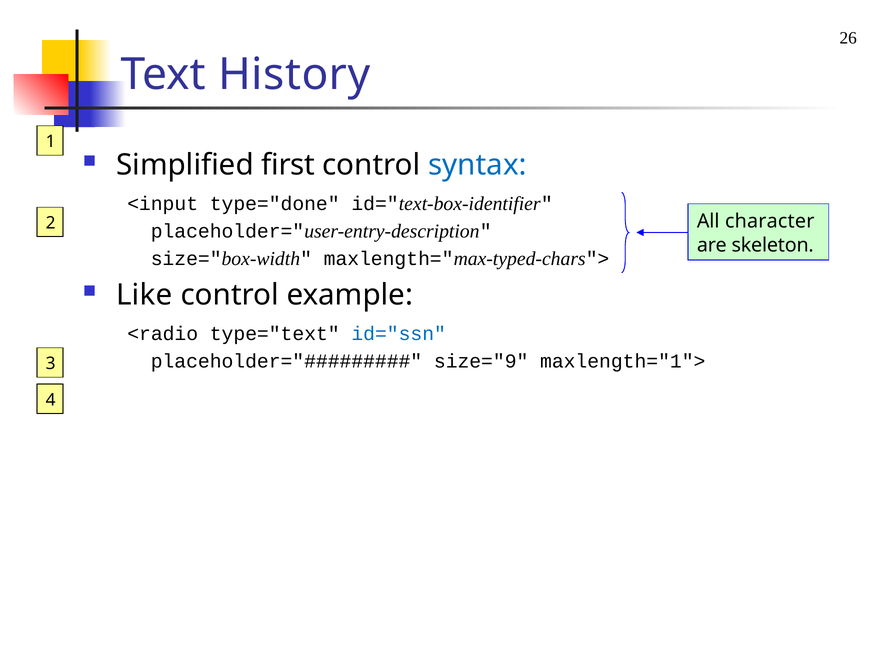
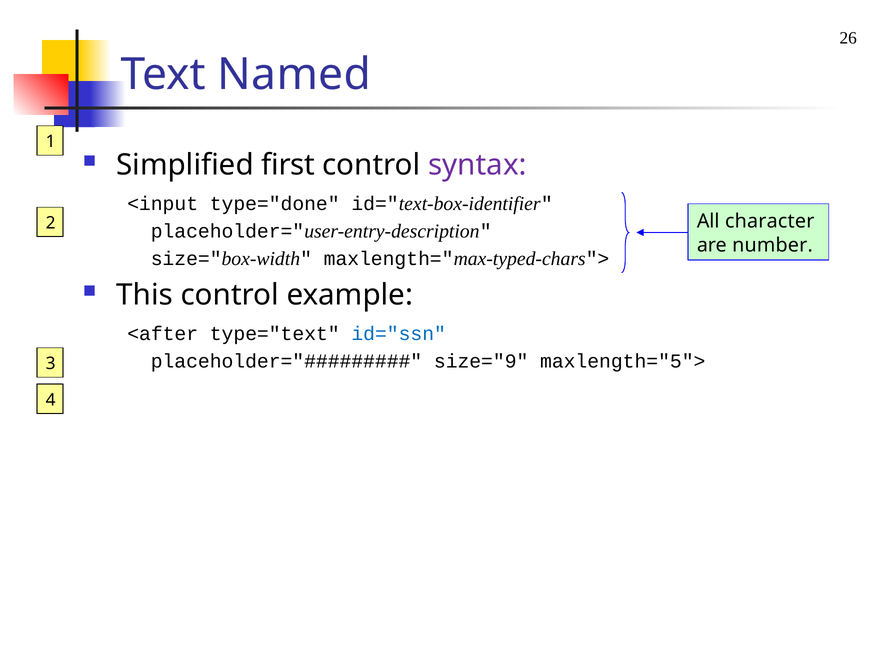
History: History -> Named (294, 75)
syntax colour: blue -> purple (477, 165)
skeleton: skeleton -> number (772, 245)
Like: Like -> This (145, 295)
<radio: <radio -> <after (163, 334)
maxlength="1">: maxlength="1"> -> maxlength="5"> (623, 361)
